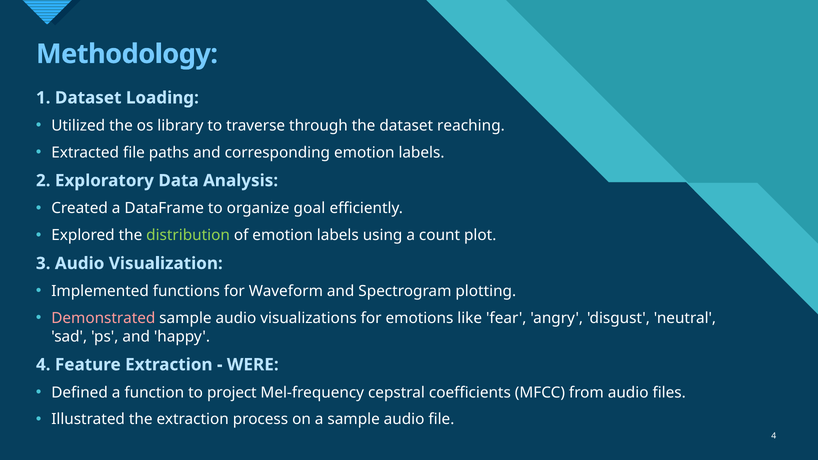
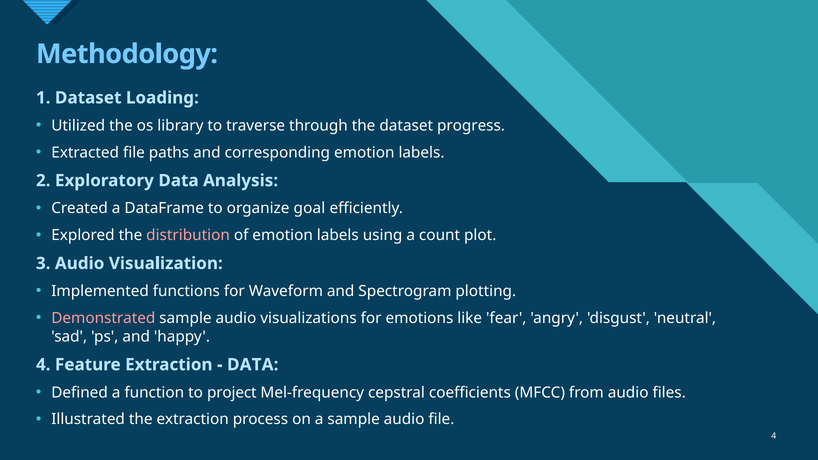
reaching: reaching -> progress (471, 126)
distribution colour: light green -> pink (188, 235)
WERE: WERE -> DATA (253, 365)
